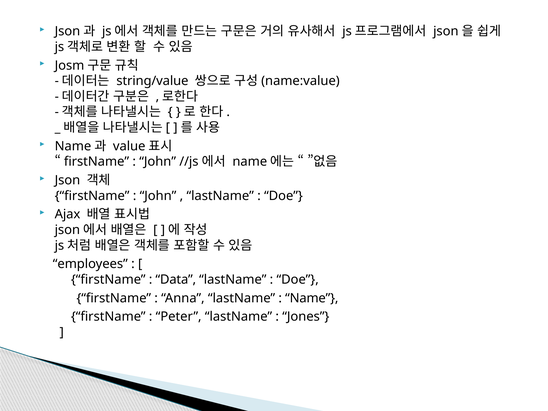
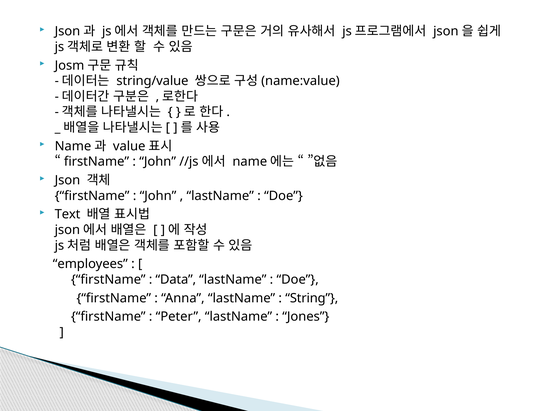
Ajax: Ajax -> Text (68, 214)
Name: Name -> String (312, 298)
